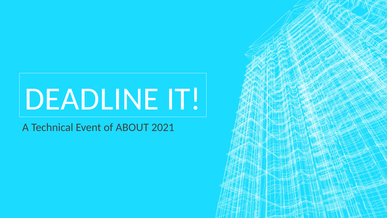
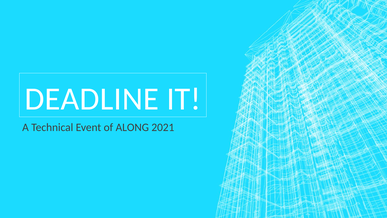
ABOUT: ABOUT -> ALONG (132, 127)
